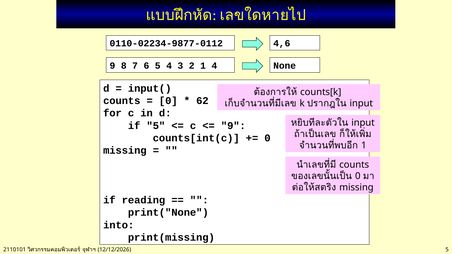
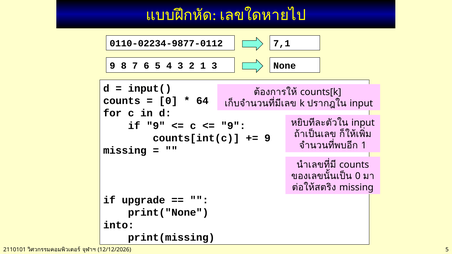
4,6: 4,6 -> 7,1 (282, 44)
1 4: 4 -> 3 (214, 66)
62: 62 -> 64 (202, 101)
if 5: 5 -> 9 (156, 126)
0: 0 -> 9 (267, 138)
reading: reading -> upgrade (143, 200)
